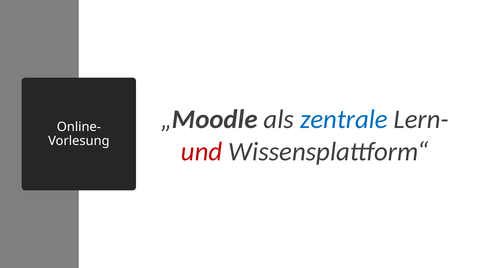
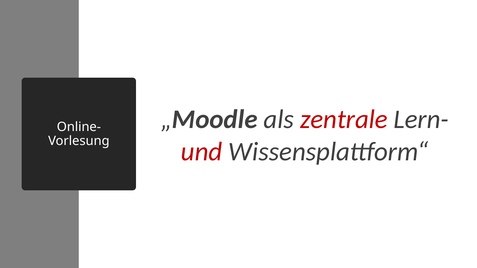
zentrale colour: blue -> red (344, 120)
